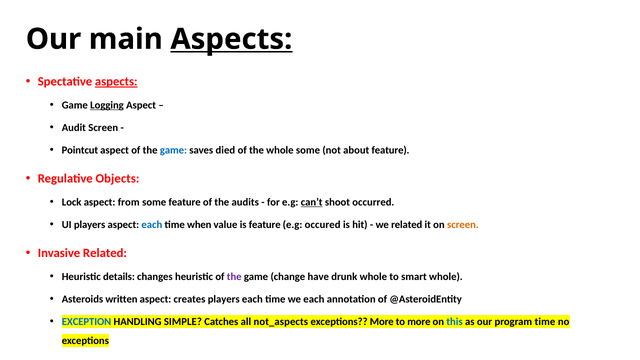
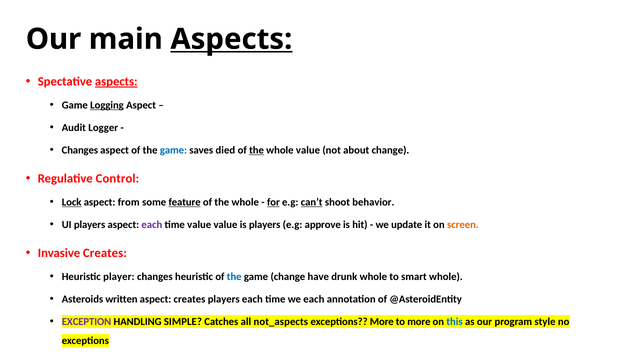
Audit Screen: Screen -> Logger (103, 128)
Pointcut: Pointcut -> Changes (80, 150)
the underline: none -> present (257, 150)
whole some: some -> value (308, 150)
about feature: feature -> change (390, 150)
Objects: Objects -> Control (117, 179)
Lock underline: none -> present (72, 202)
feature underline: none -> present (185, 202)
audits: audits -> whole (245, 202)
for underline: none -> present (273, 202)
occurred: occurred -> behavior (373, 202)
each colour: blue -> purple (152, 225)
time when: when -> value (199, 225)
is feature: feature -> players (265, 225)
occured: occured -> approve (323, 225)
we related: related -> update (407, 225)
Invasive Related: Related -> Creates (105, 253)
details: details -> player (119, 277)
the colour: purple -> blue (234, 277)
EXCEPTION colour: blue -> purple (87, 322)
program time: time -> style (545, 322)
